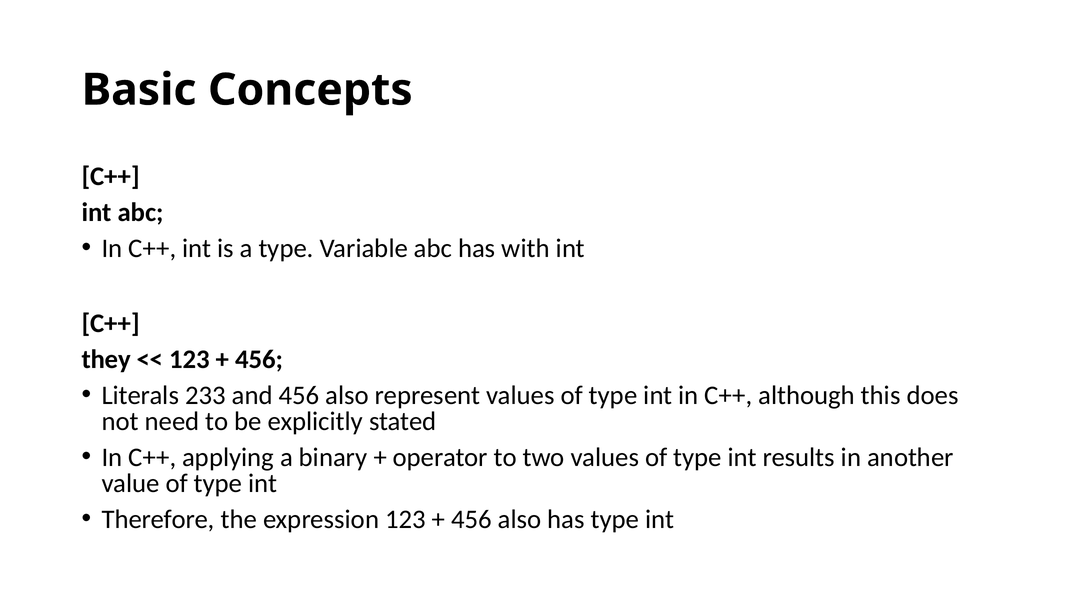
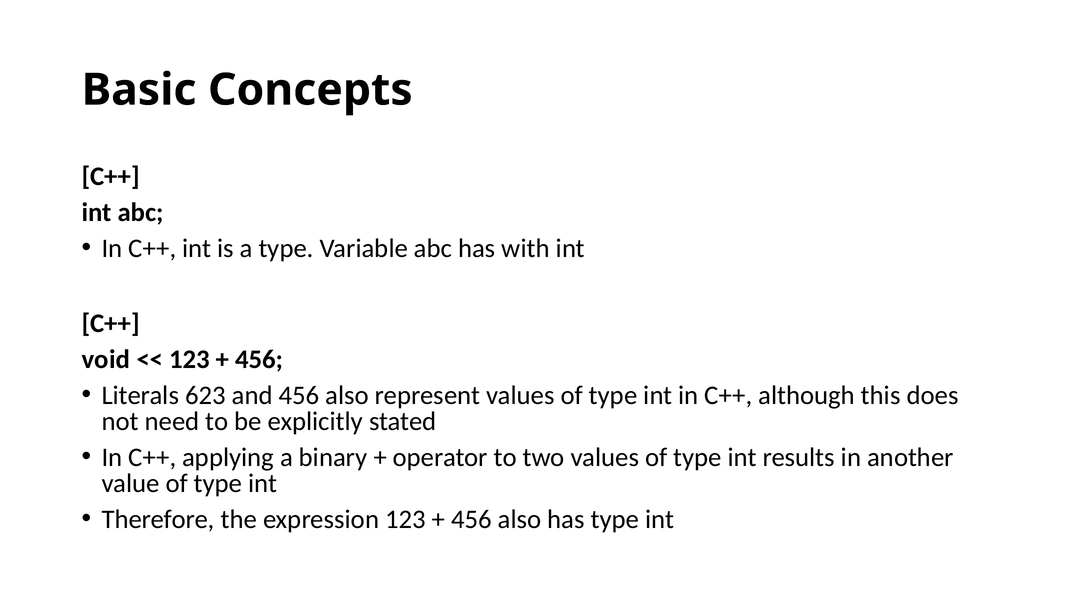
they: they -> void (106, 359)
233: 233 -> 623 (205, 395)
